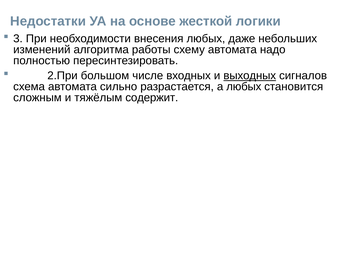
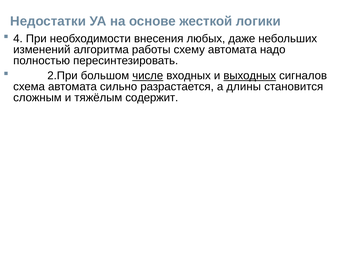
3: 3 -> 4 (18, 39)
числе underline: none -> present (148, 76)
а любых: любых -> длины (244, 87)
